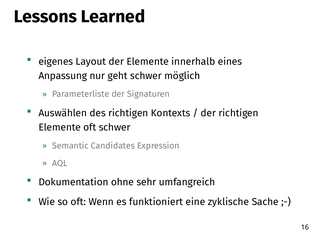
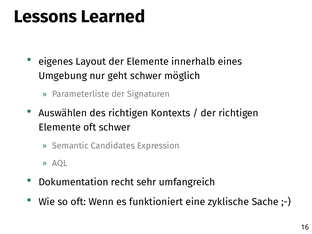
Anpassung: Anpassung -> Umgebung (63, 76)
ohne: ohne -> recht (123, 182)
